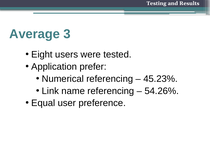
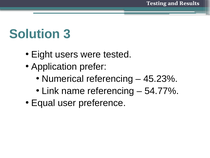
Average: Average -> Solution (35, 34)
54.26%: 54.26% -> 54.77% (162, 91)
